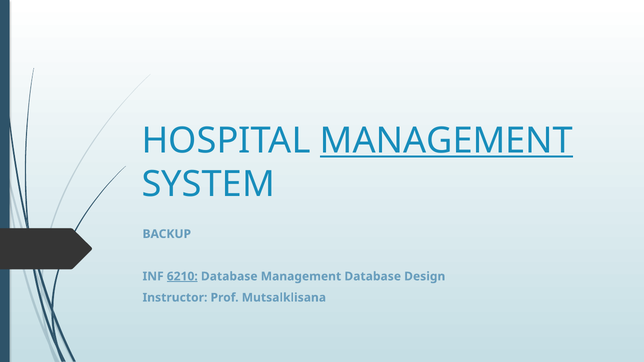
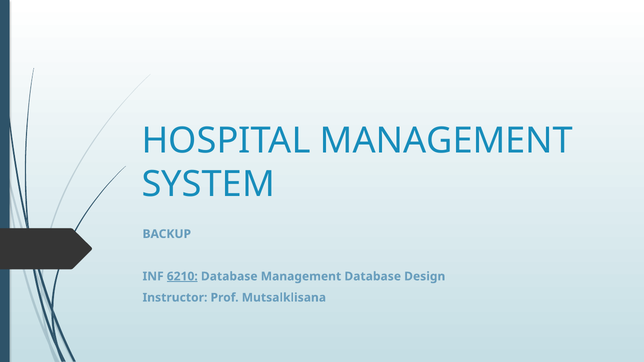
MANAGEMENT underline: present -> none (446, 141)
